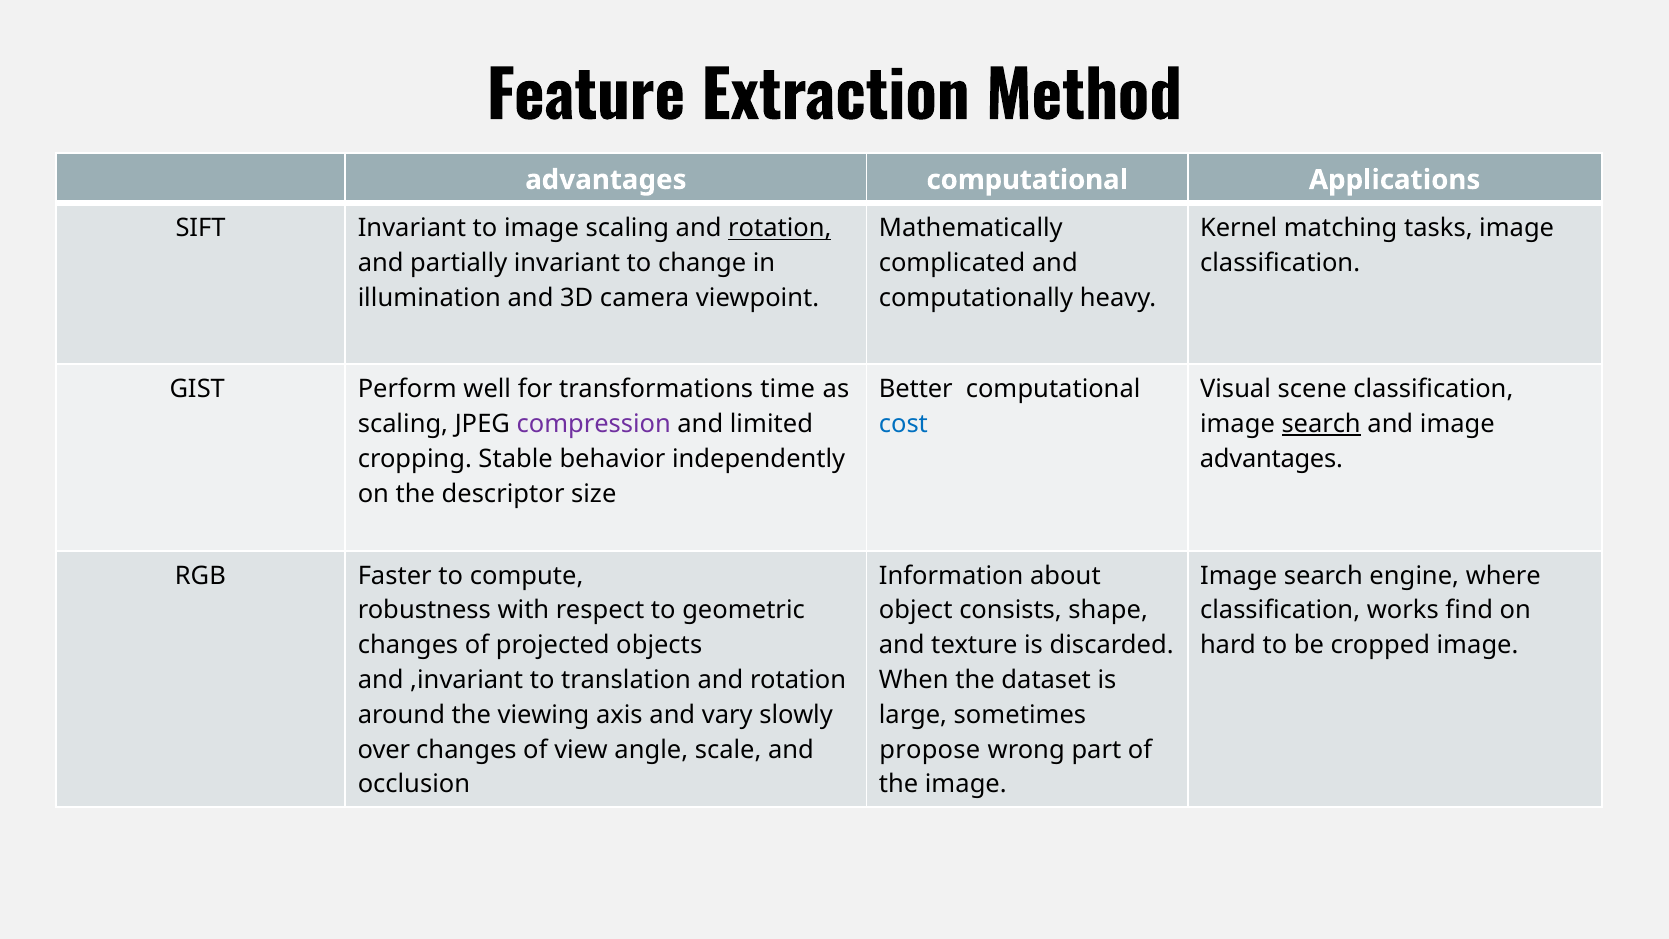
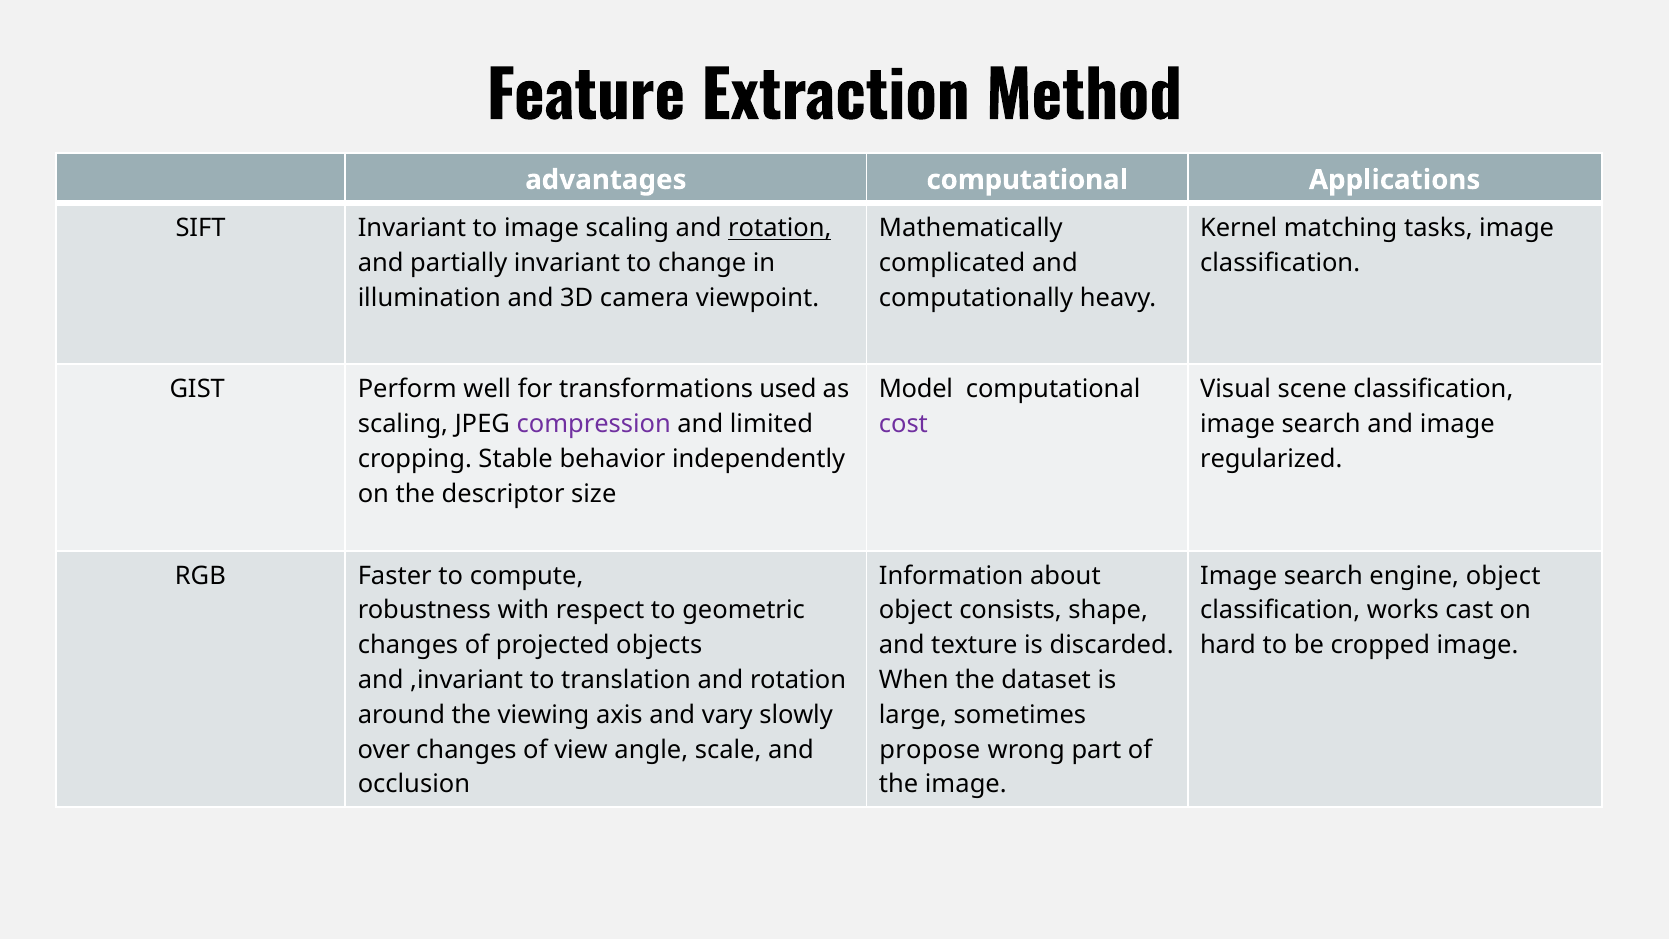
time: time -> used (788, 389)
Better: Better -> Model (916, 389)
cost colour: blue -> purple (903, 424)
search underline: present -> none (1321, 424)
advantages: advantages -> regularized (1271, 459)
engine where: where -> object (1503, 576)
find: find -> cast (1469, 610)
